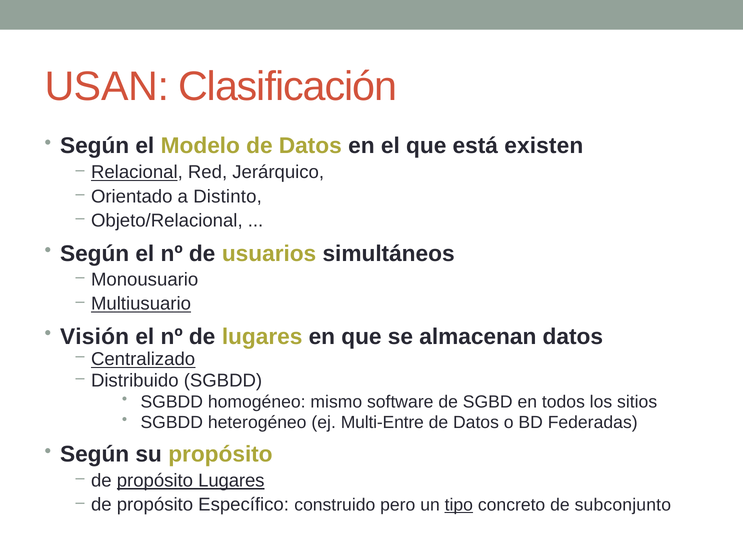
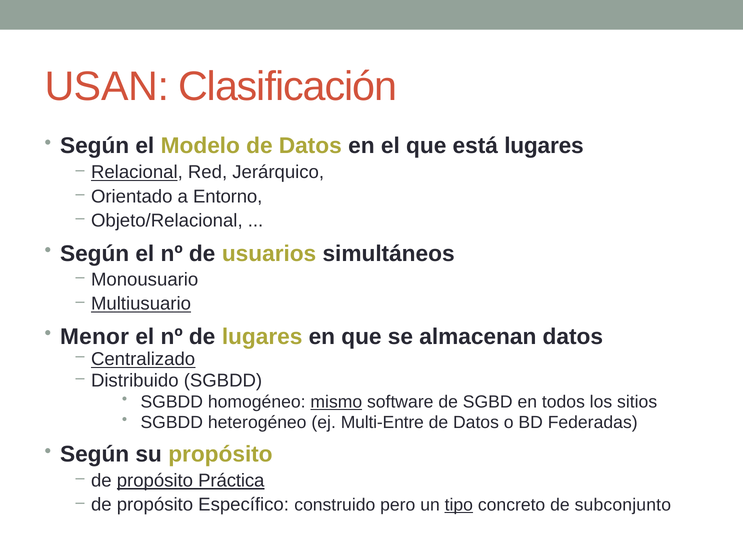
está existen: existen -> lugares (544, 146)
Distinto: Distinto -> Entorno (228, 196)
Visión: Visión -> Menor (95, 337)
mismo underline: none -> present (336, 402)
propósito Lugares: Lugares -> Práctica (231, 481)
